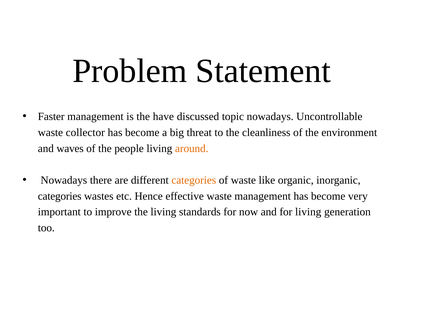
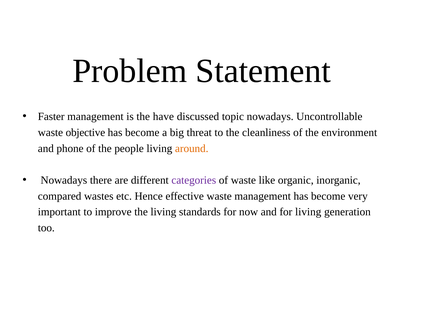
collector: collector -> objective (85, 132)
waves: waves -> phone (70, 148)
categories colour: orange -> purple (194, 180)
categories: categories -> compared (60, 196)
